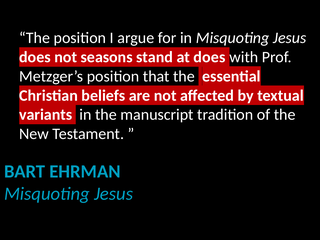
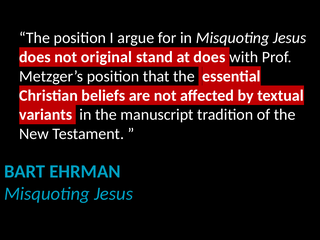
seasons: seasons -> original (107, 57)
